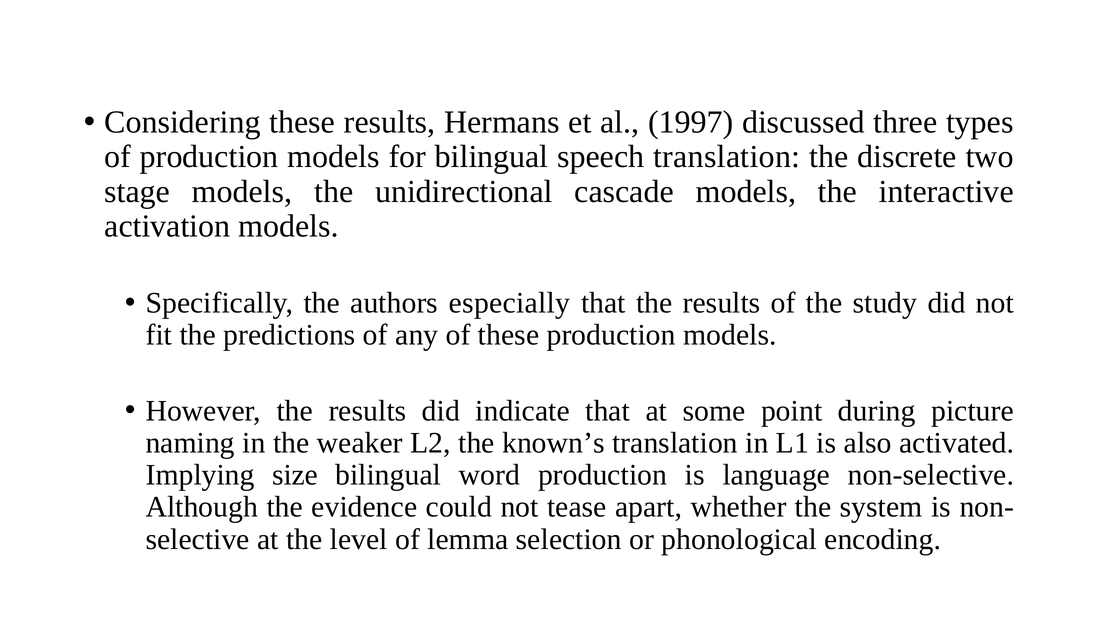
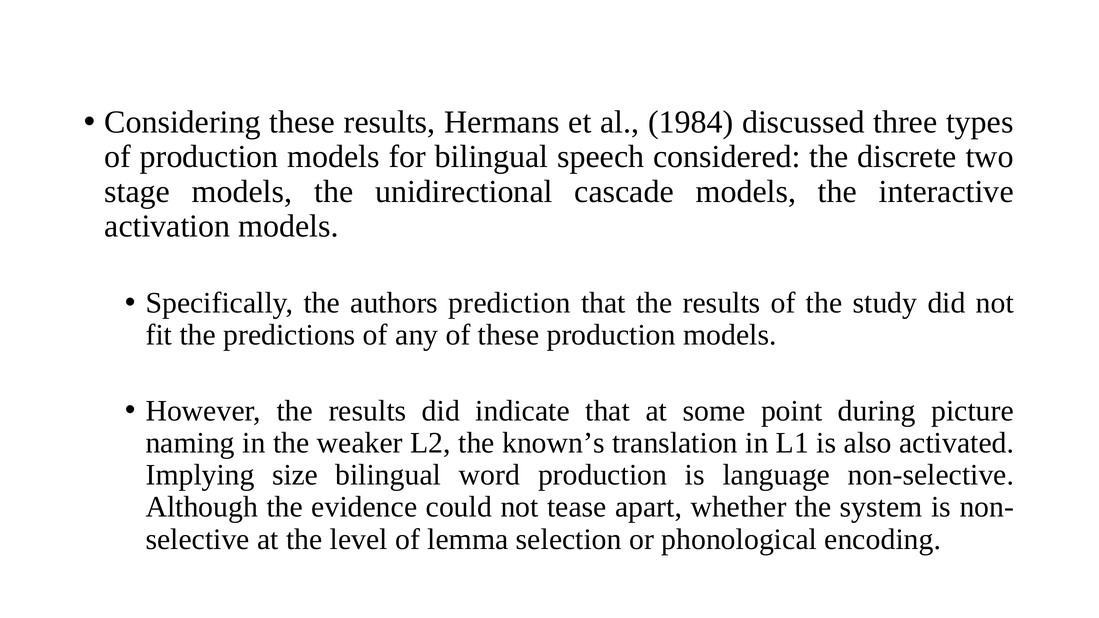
1997: 1997 -> 1984 (691, 122)
speech translation: translation -> considered (727, 157)
especially: especially -> prediction (509, 303)
